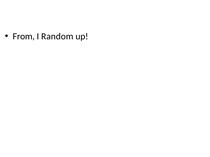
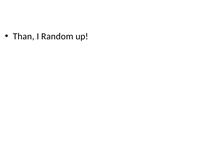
From: From -> Than (24, 36)
